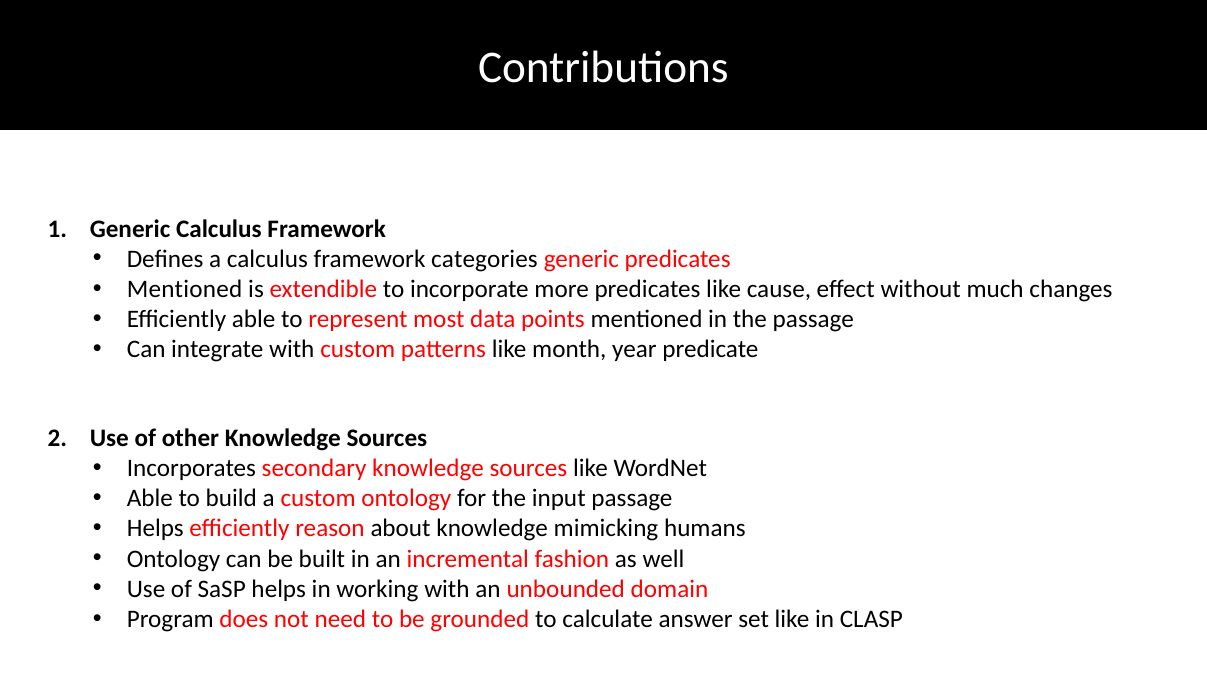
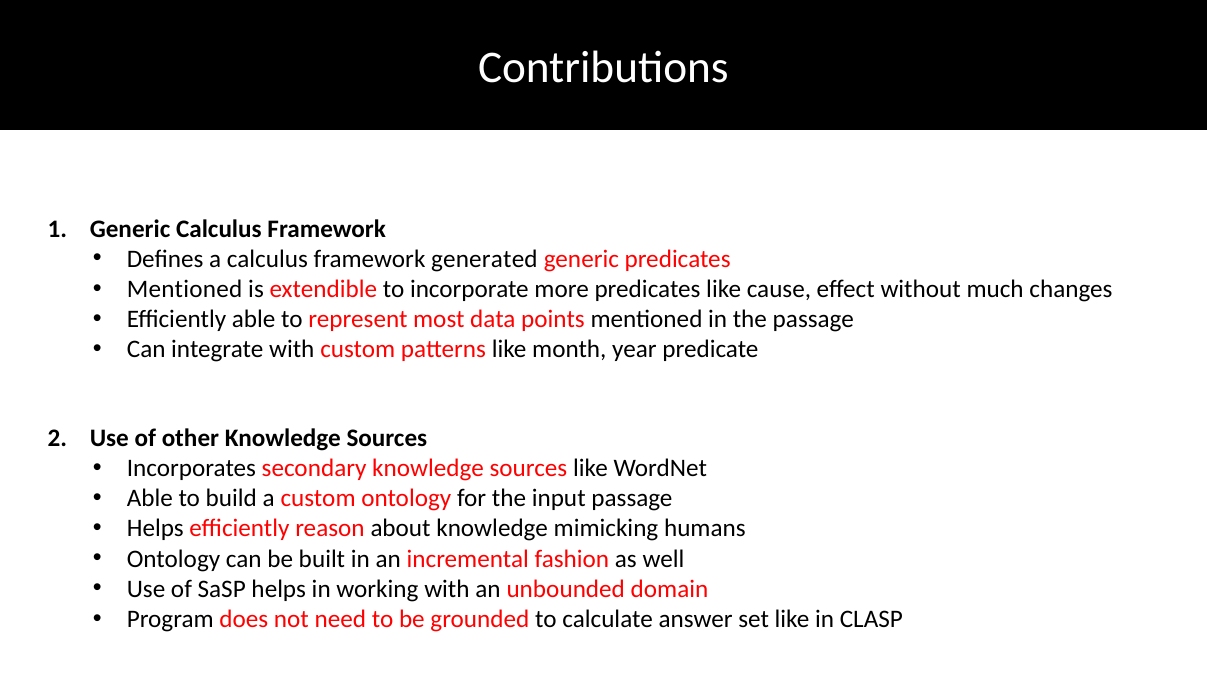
categories: categories -> generated (484, 259)
